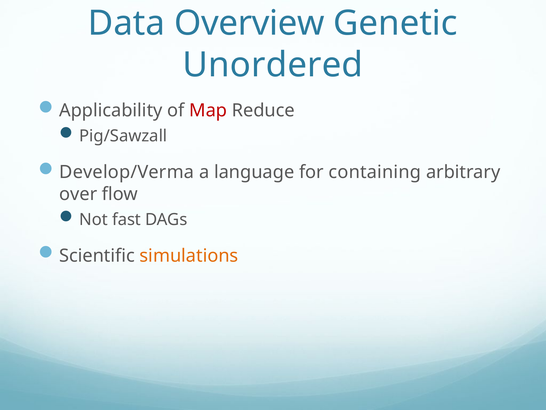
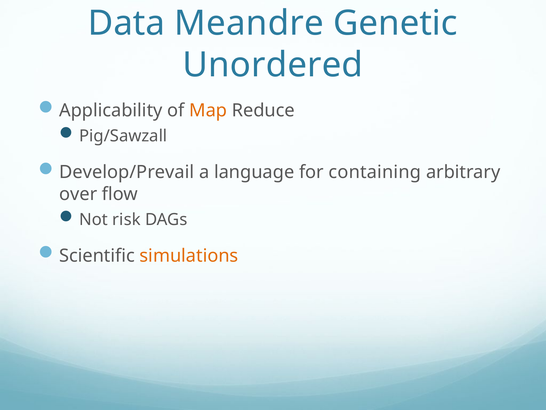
Overview: Overview -> Meandre (249, 23)
Map colour: red -> orange (208, 110)
Develop/Verma: Develop/Verma -> Develop/Prevail (127, 172)
fast: fast -> risk (126, 219)
